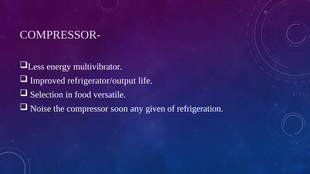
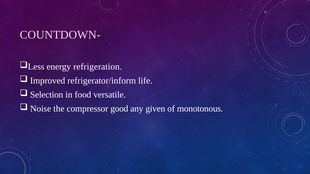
COMPRESSOR-: COMPRESSOR- -> COUNTDOWN- (60, 35)
multivibrator: multivibrator -> refrigeration (98, 67)
refrigerator/output: refrigerator/output -> refrigerator/inform (102, 81)
soon: soon -> good (119, 109)
refrigeration: refrigeration -> monotonous (200, 109)
